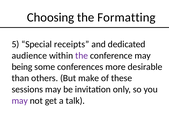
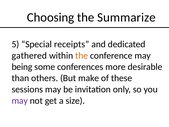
Formatting: Formatting -> Summarize (126, 17)
audience: audience -> gathered (29, 55)
the colour: purple -> orange (82, 55)
talk: talk -> size (75, 100)
